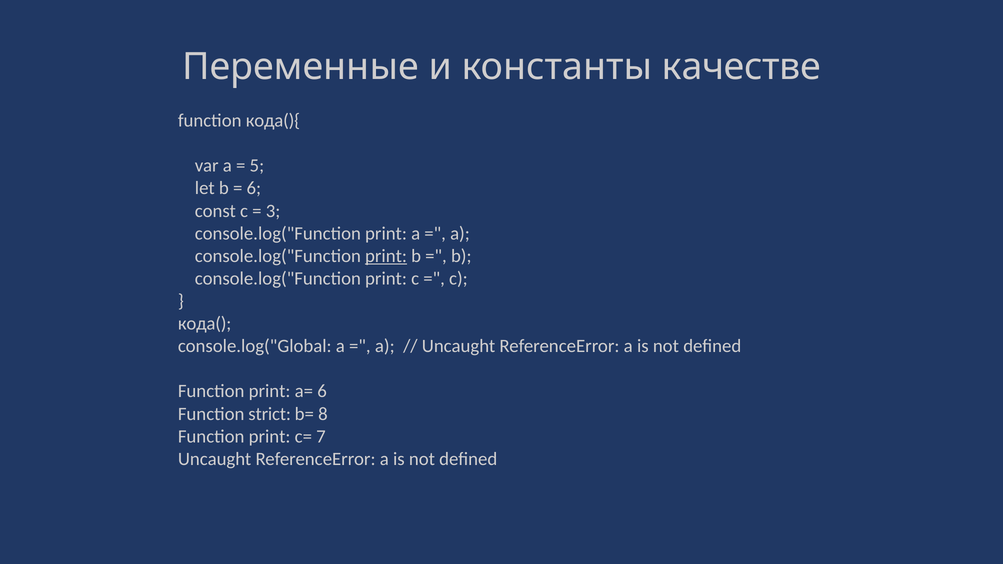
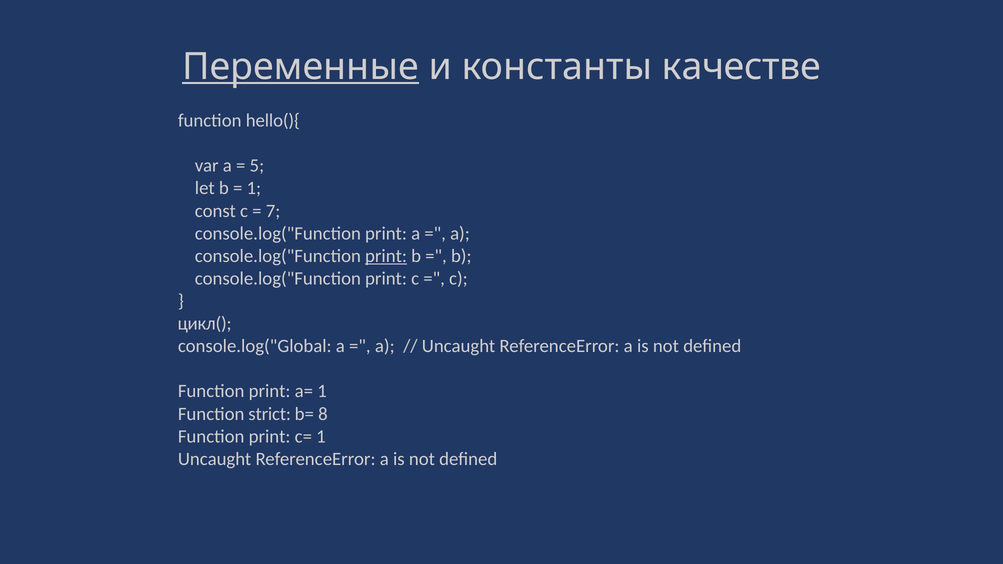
Переменные underline: none -> present (300, 67)
кода(){: кода(){ -> hello(){ (273, 121)
6: 6 -> 1 (254, 188)
3: 3 -> 7 (273, 211)
кода(: кода( -> цикл( (205, 324)
a= 6: 6 -> 1 (322, 391)
c= 7: 7 -> 1 (321, 437)
